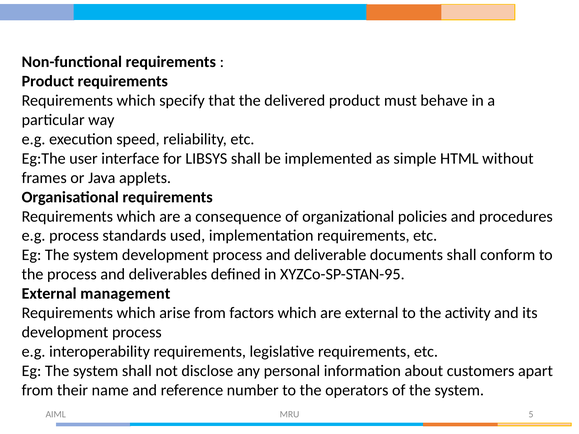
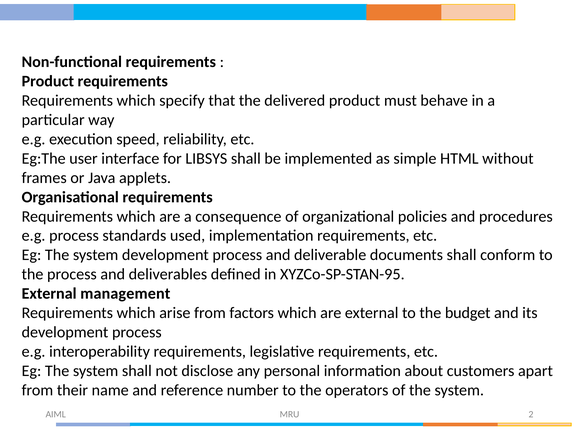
activity: activity -> budget (468, 313)
5: 5 -> 2 (531, 415)
